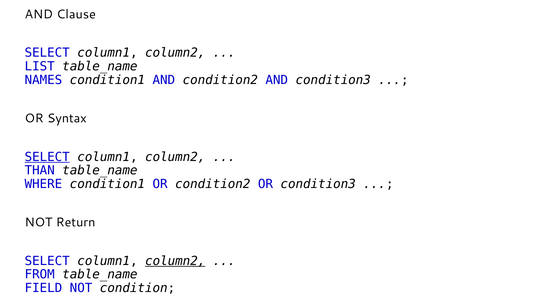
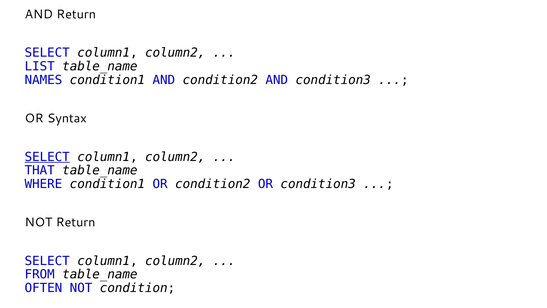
AND Clause: Clause -> Return (76, 14)
THAN: THAN -> THAT (40, 170)
column2 underline: present -> none (175, 261)
FIELD: FIELD -> OFTEN (43, 288)
